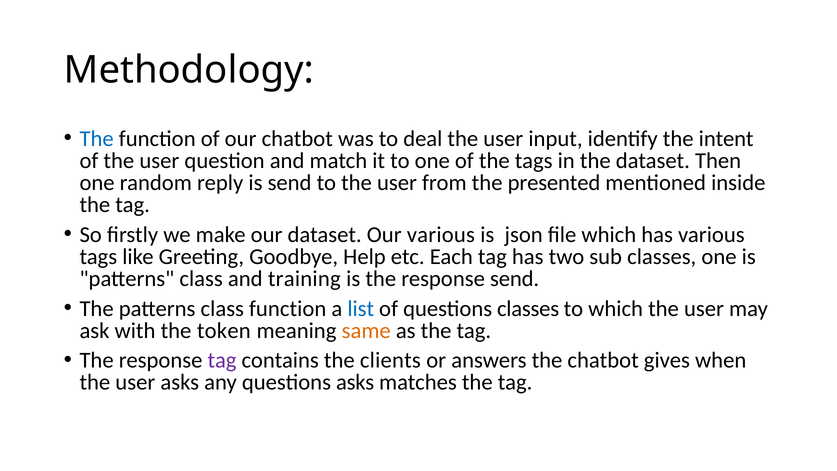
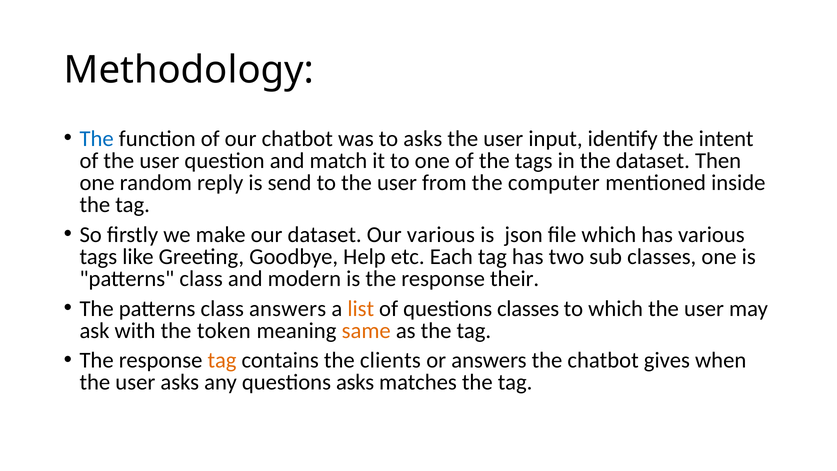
to deal: deal -> asks (423, 139)
presented: presented -> computer (554, 183)
training: training -> modern (304, 279)
response send: send -> their (515, 279)
class function: function -> answers (288, 308)
list colour: blue -> orange (361, 308)
tag colour: purple -> orange (222, 360)
